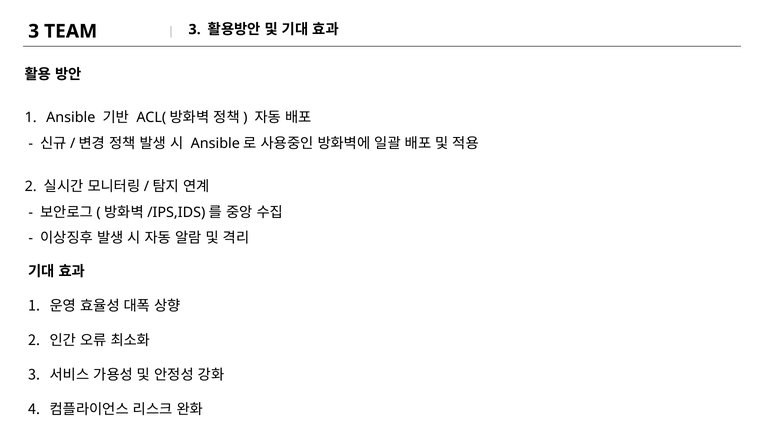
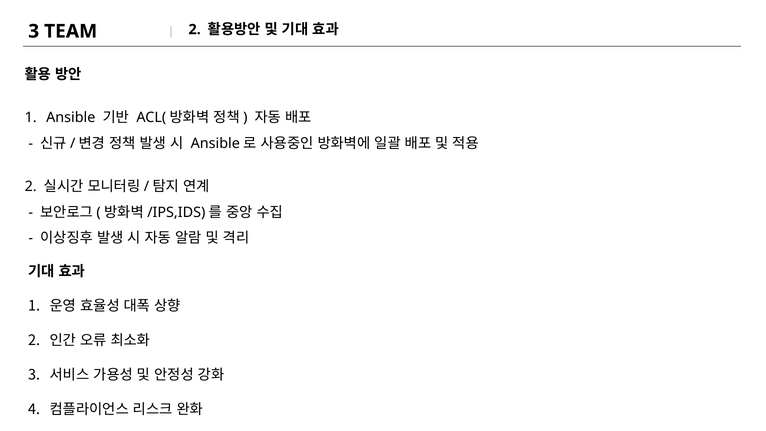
TEAM 3: 3 -> 2 (195, 29)
